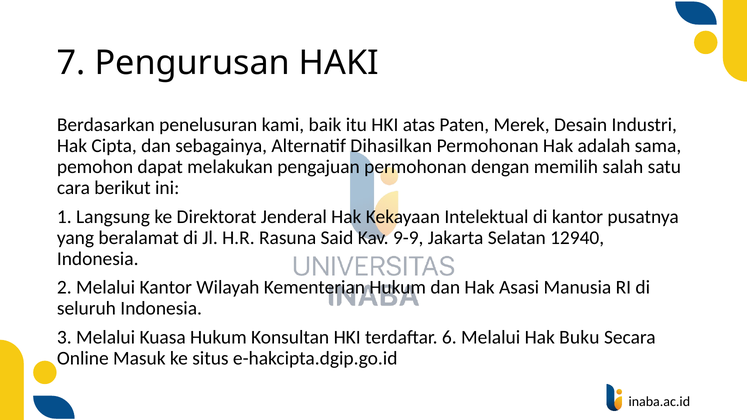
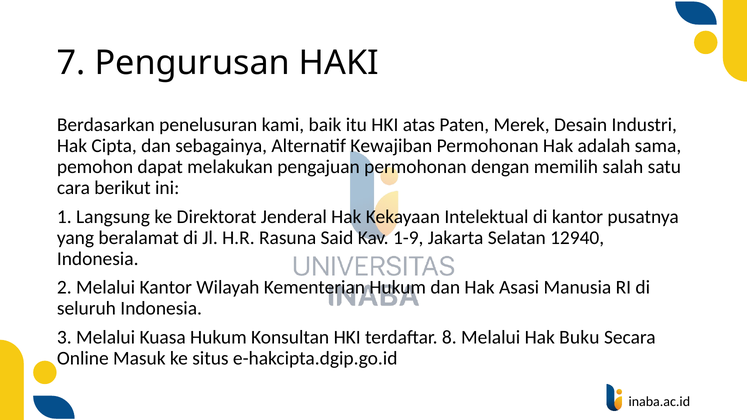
Dihasilkan: Dihasilkan -> Kewajiban (391, 146)
9-9: 9-9 -> 1-9 (408, 238)
6: 6 -> 8 (449, 337)
